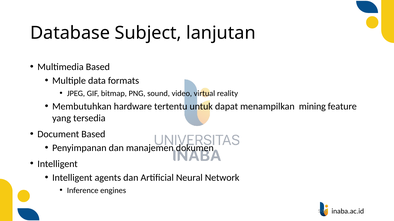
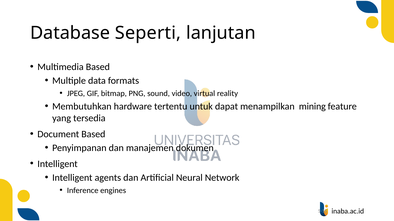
Subject: Subject -> Seperti (148, 33)
